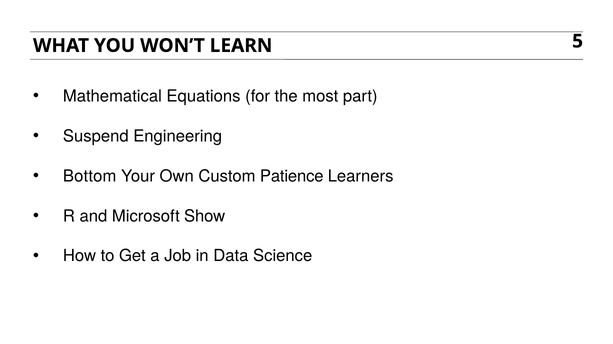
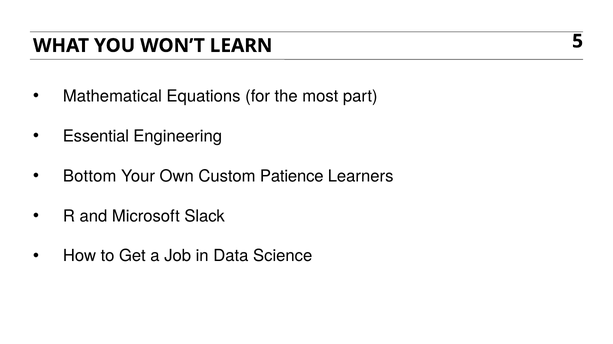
Suspend: Suspend -> Essential (96, 136)
Show: Show -> Slack (205, 216)
